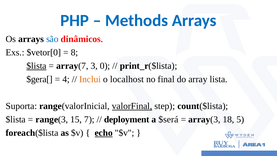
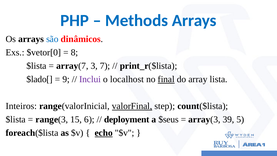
$lista underline: present -> none (36, 66)
0: 0 -> 7 (105, 66)
$gera[: $gera[ -> $lado[ (40, 79)
4: 4 -> 9 (66, 79)
Inclui colour: orange -> purple (90, 79)
final underline: none -> present (166, 79)
Suporta: Suporta -> Inteiros (21, 106)
7: 7 -> 6 (89, 119)
$será: $será -> $seus (169, 119)
18: 18 -> 39 (228, 119)
